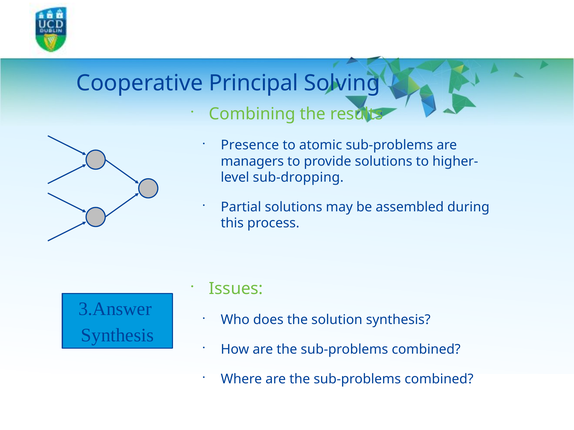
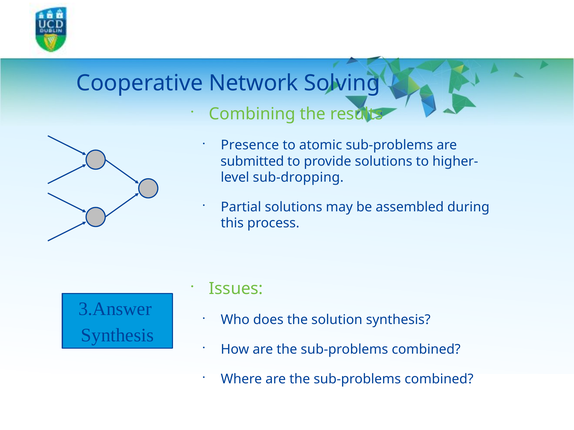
Principal: Principal -> Network (254, 83)
managers: managers -> submitted (252, 161)
